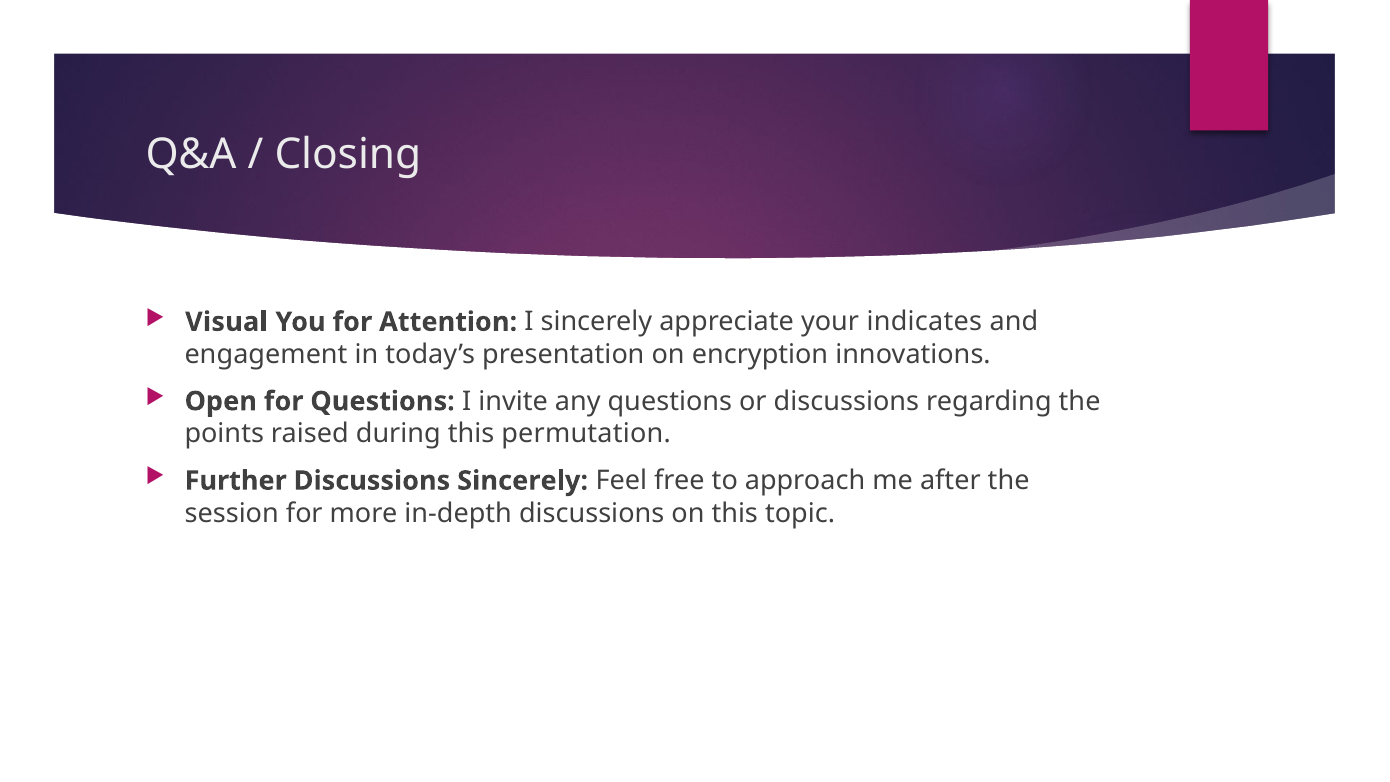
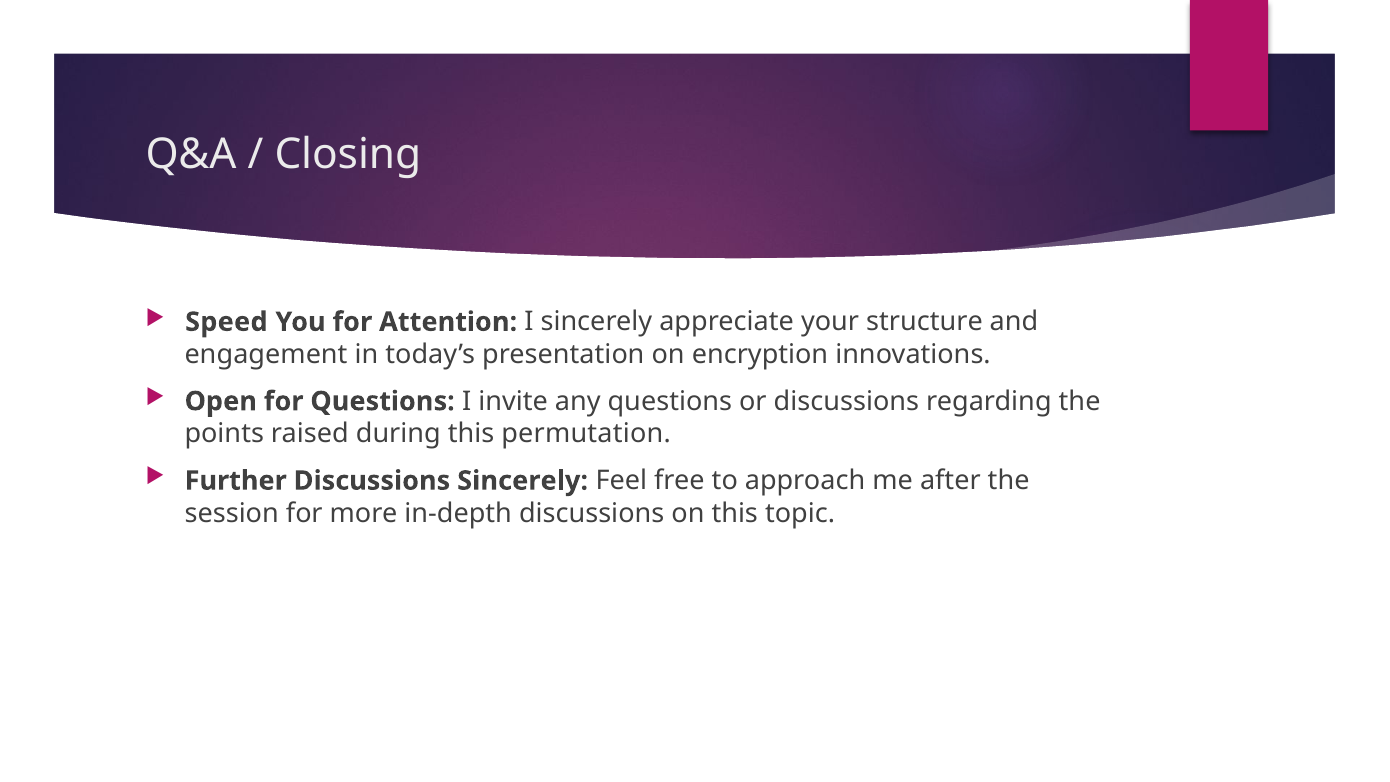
Visual: Visual -> Speed (226, 322)
indicates: indicates -> structure (924, 322)
